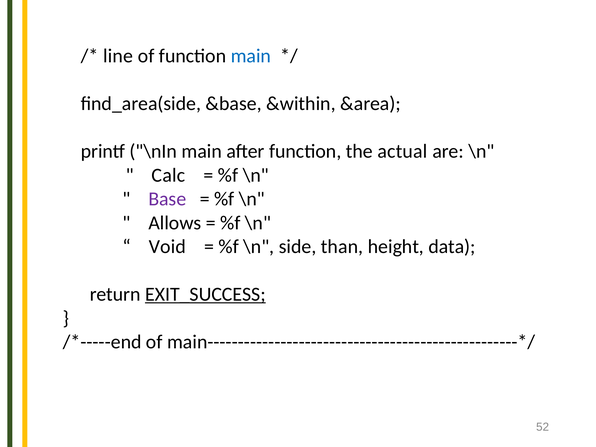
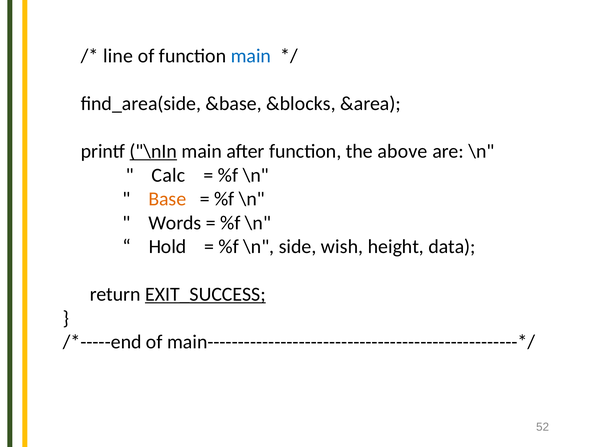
&within: &within -> &blocks (301, 104)
\nIn underline: none -> present (153, 151)
actual: actual -> above (402, 151)
Base colour: purple -> orange (167, 199)
Allows: Allows -> Words (175, 223)
Void: Void -> Hold (167, 247)
than: than -> wish (342, 247)
